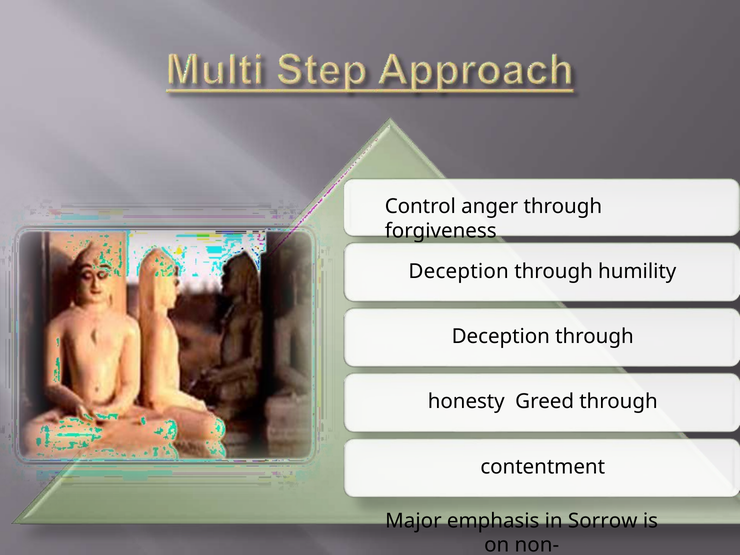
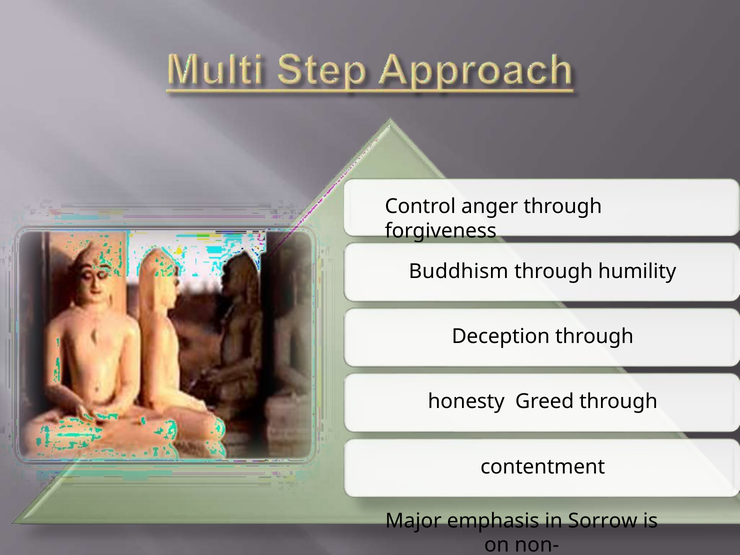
Deception: Deception -> Buddhism (459, 271)
